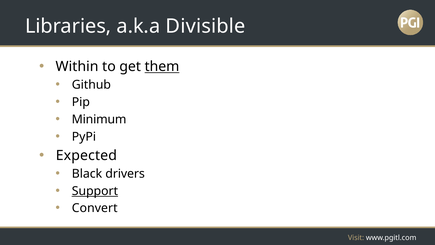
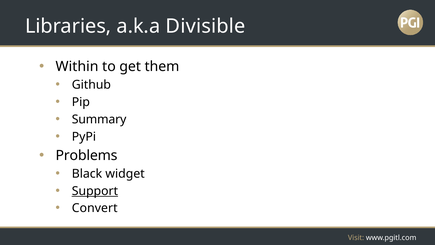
them underline: present -> none (162, 67)
Minimum: Minimum -> Summary (99, 119)
Expected: Expected -> Problems (86, 155)
drivers: drivers -> widget (125, 173)
